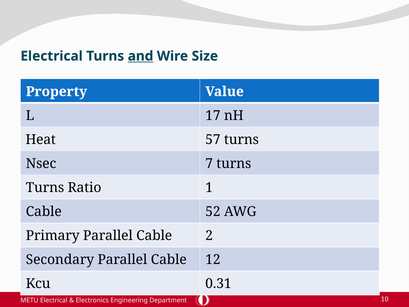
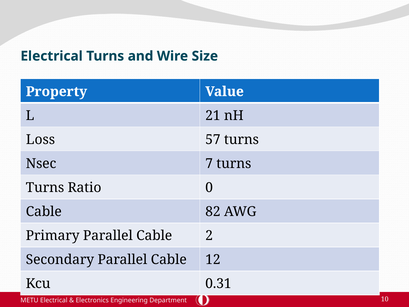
and underline: present -> none (141, 56)
17: 17 -> 21 (213, 116)
Heat: Heat -> Loss (41, 140)
1: 1 -> 0 (209, 188)
52: 52 -> 82 (213, 212)
